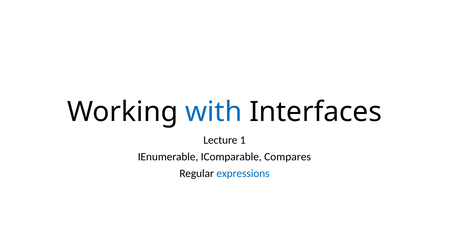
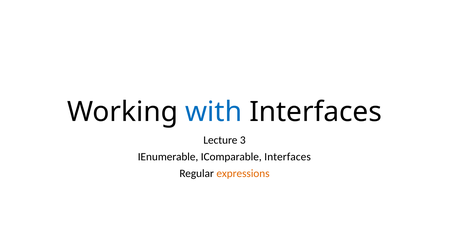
1: 1 -> 3 (243, 140)
IComparable Compares: Compares -> Interfaces (288, 157)
expressions colour: blue -> orange (243, 174)
